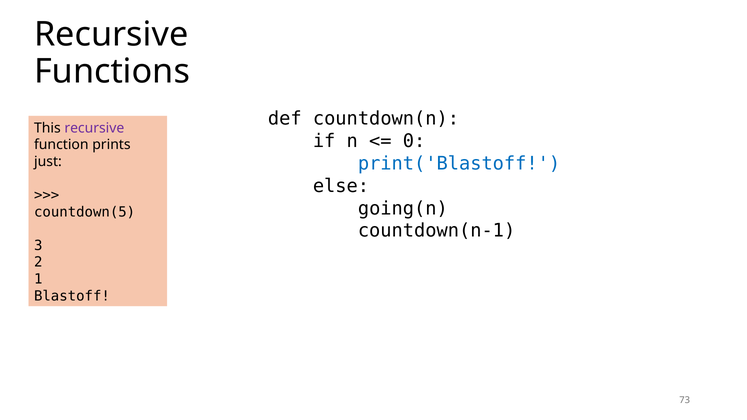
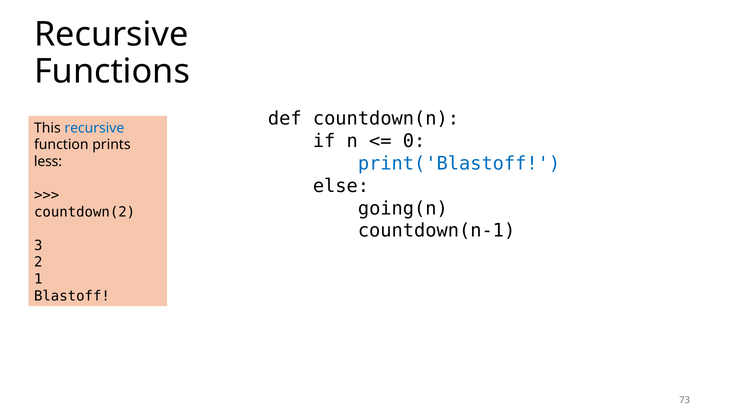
recursive colour: purple -> blue (94, 128)
just: just -> less (48, 162)
countdown(5: countdown(5 -> countdown(2 (85, 212)
